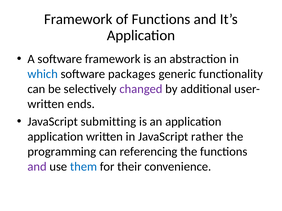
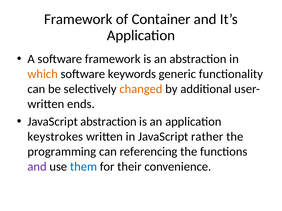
of Functions: Functions -> Container (161, 19)
which colour: blue -> orange (43, 74)
packages: packages -> keywords (132, 74)
changed colour: purple -> orange (141, 89)
JavaScript submitting: submitting -> abstraction (109, 122)
application: application -> keystrokes (55, 137)
